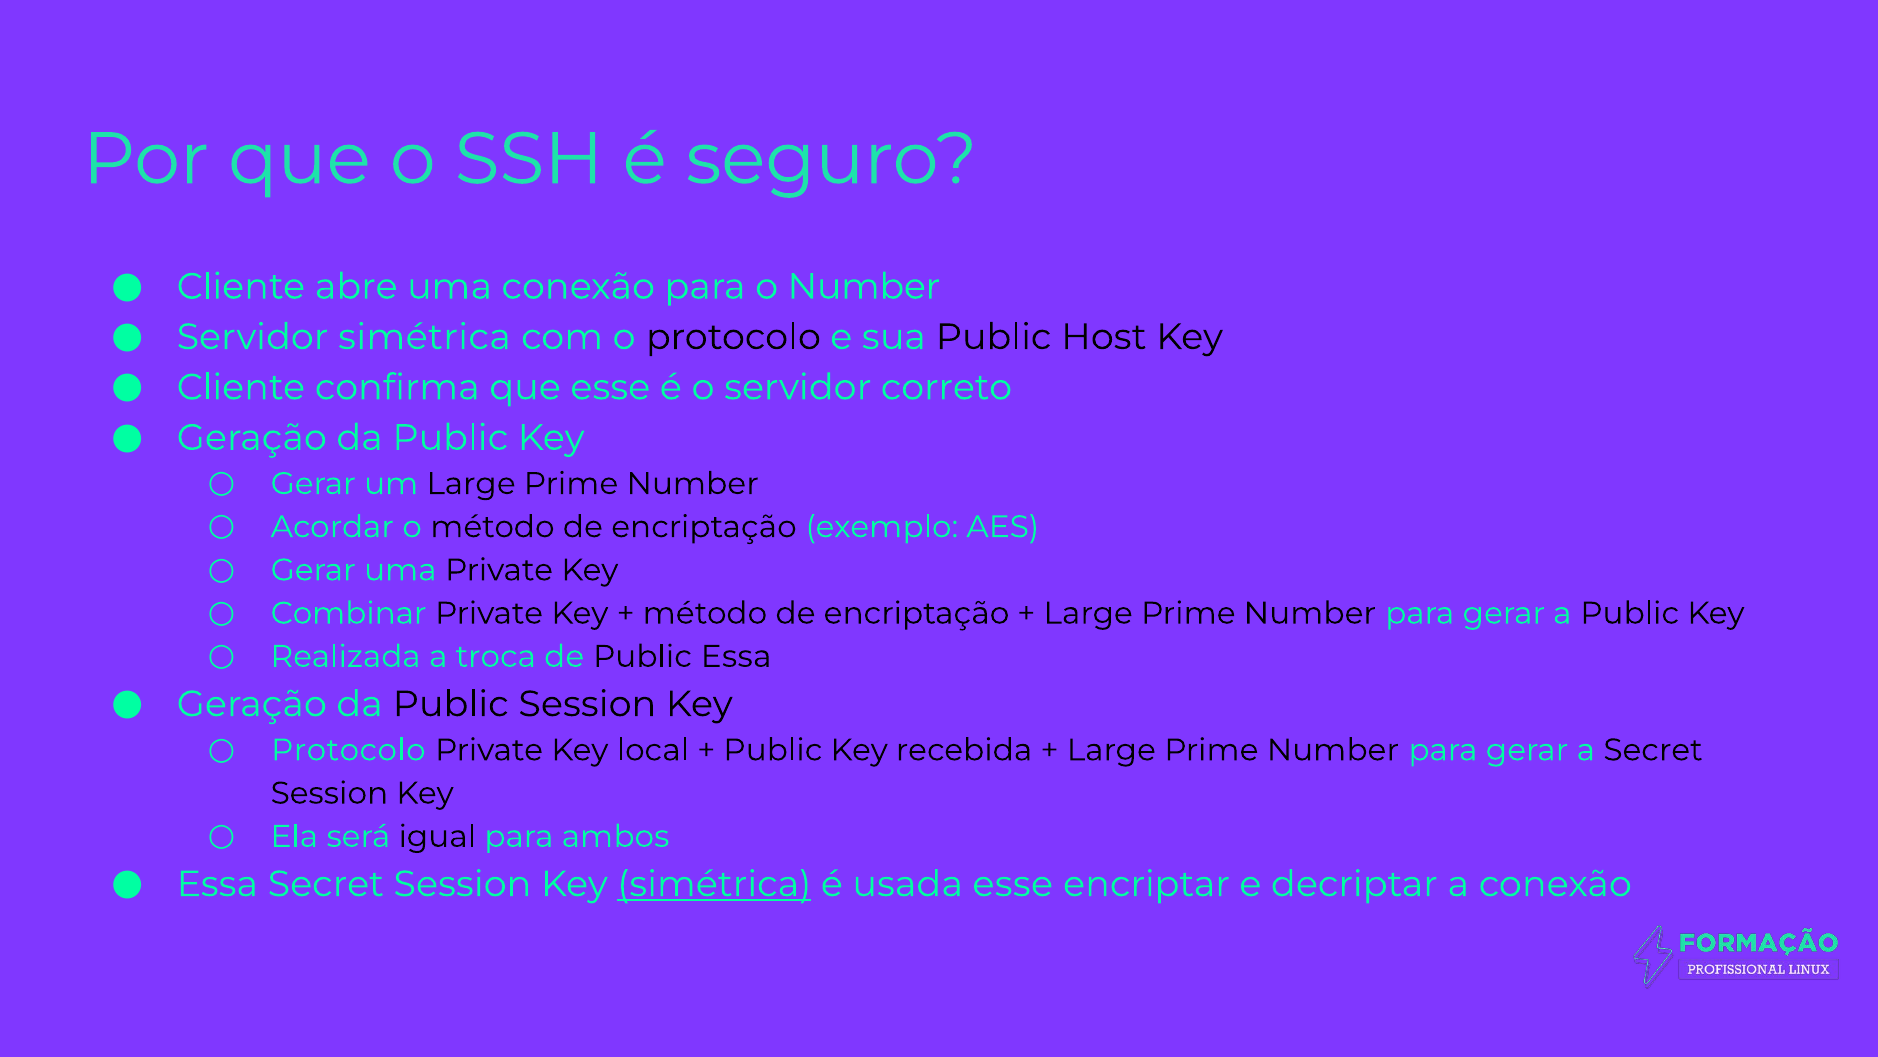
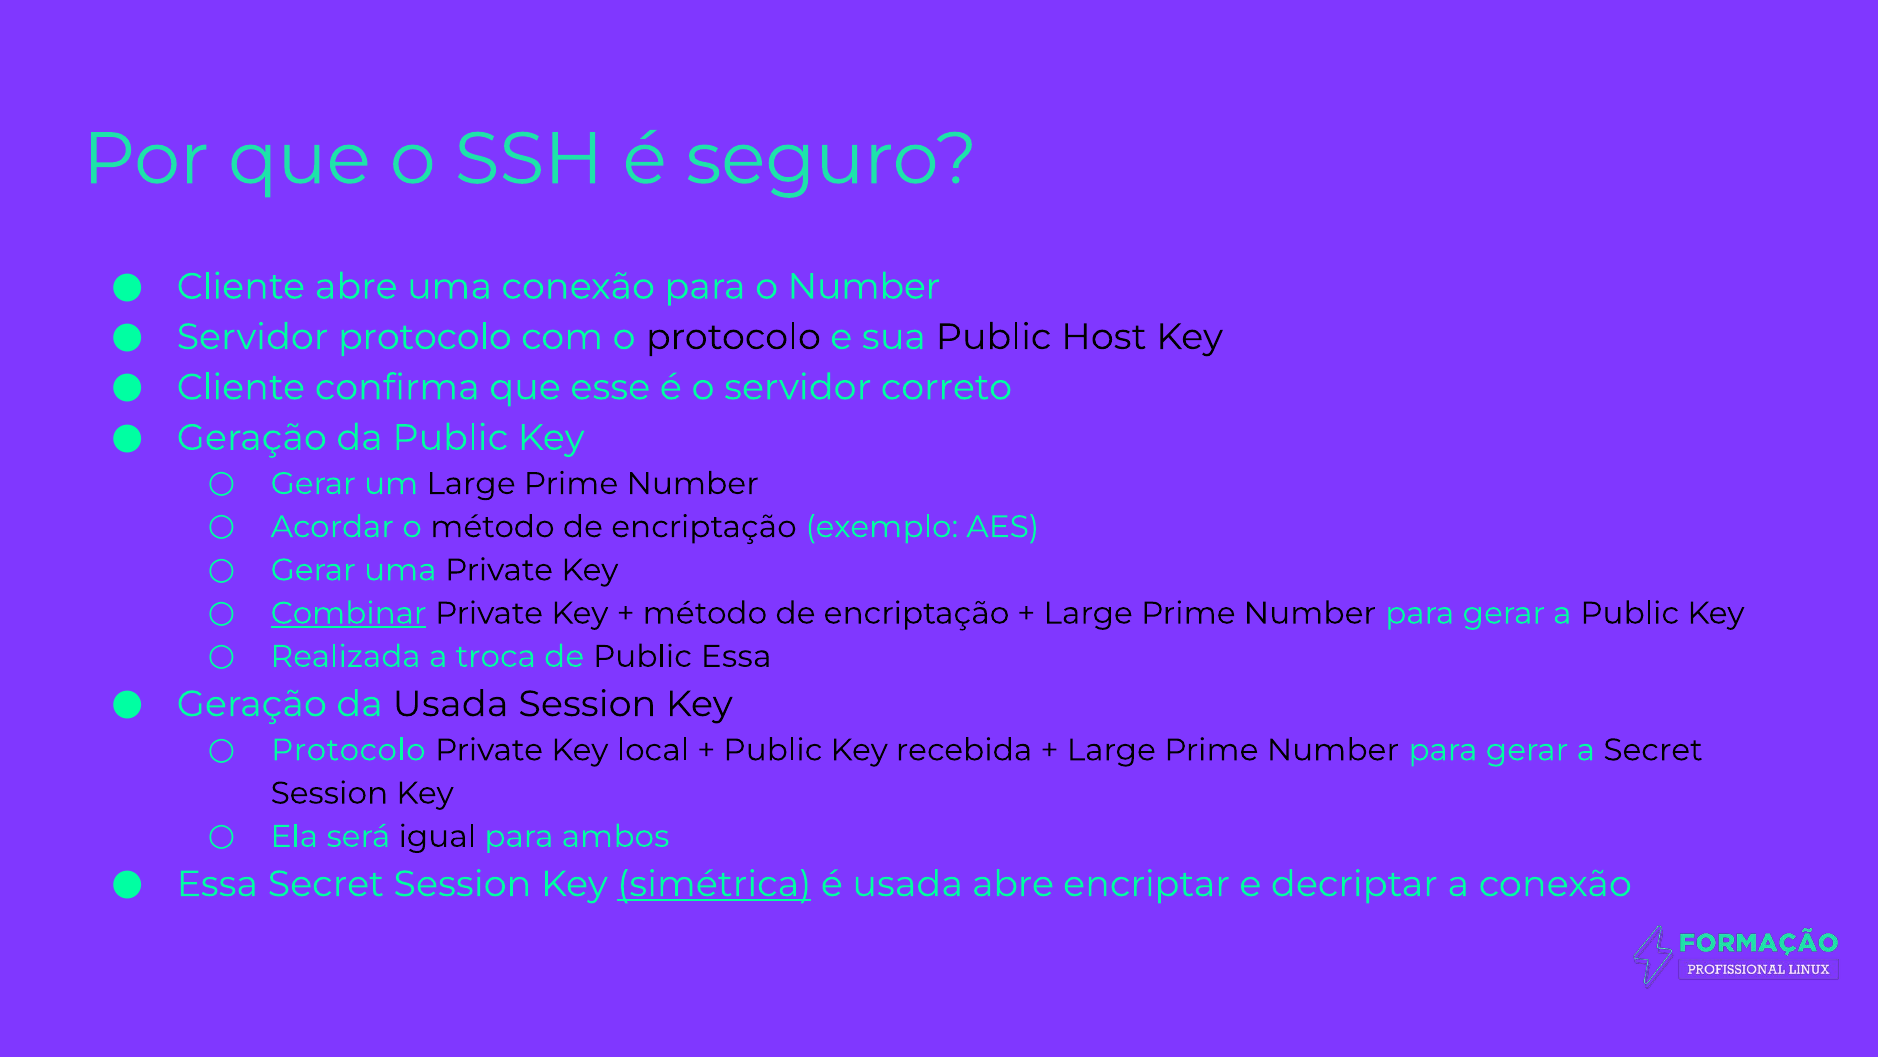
Servidor simétrica: simétrica -> protocolo (425, 337)
Combinar underline: none -> present (349, 613)
Public: Public -> Usada (451, 704)
usada esse: esse -> abre (1013, 884)
